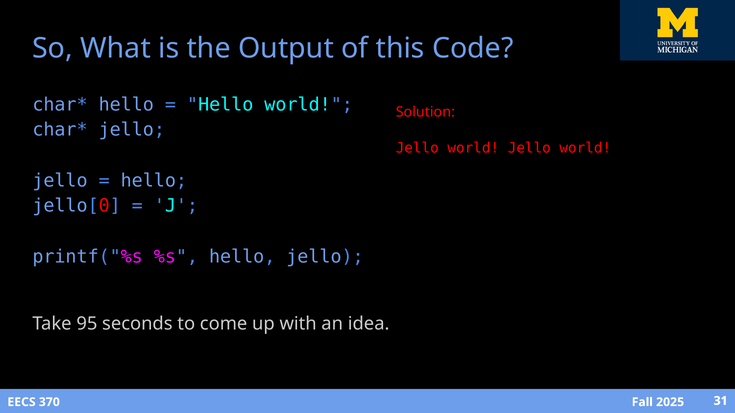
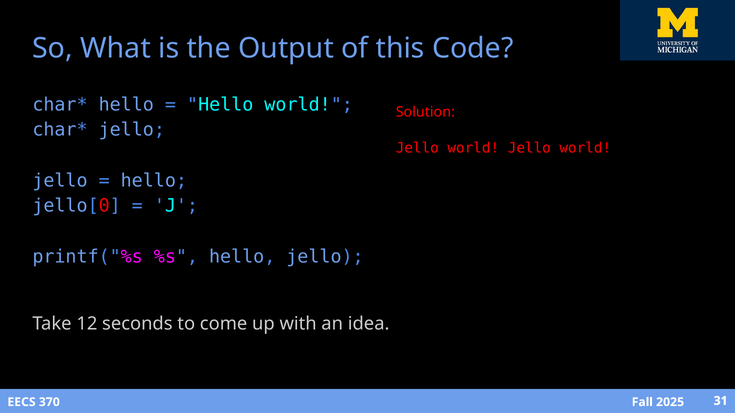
95: 95 -> 12 (87, 324)
